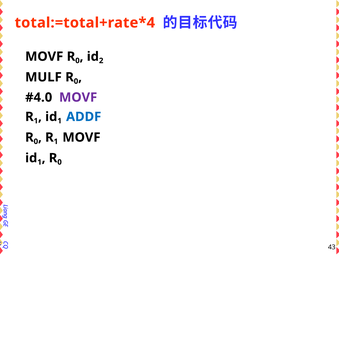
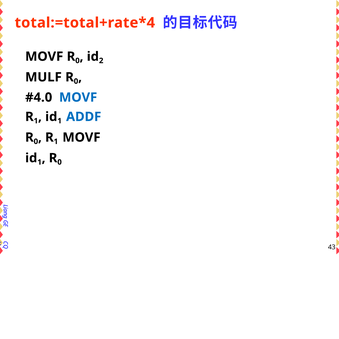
MOVF colour: purple -> blue (78, 97)
